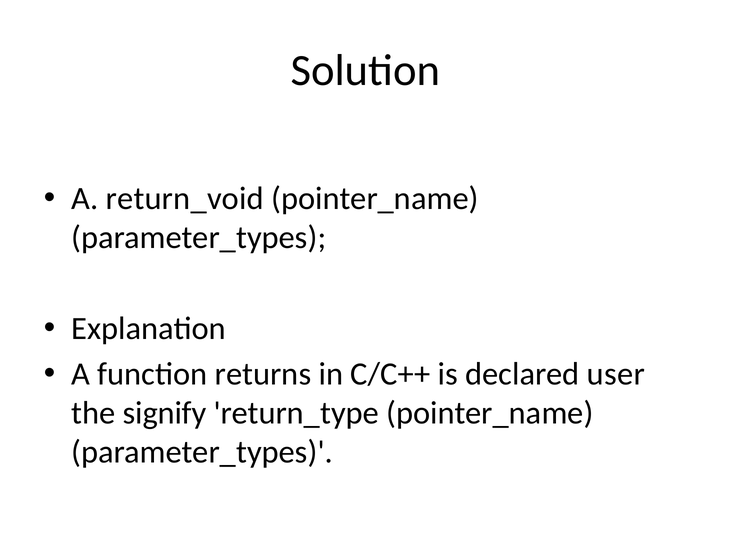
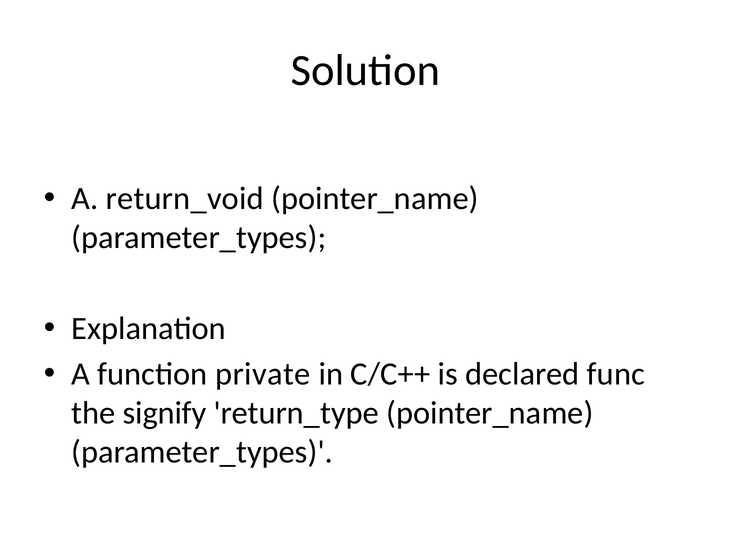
returns: returns -> private (263, 374)
user: user -> func (616, 374)
